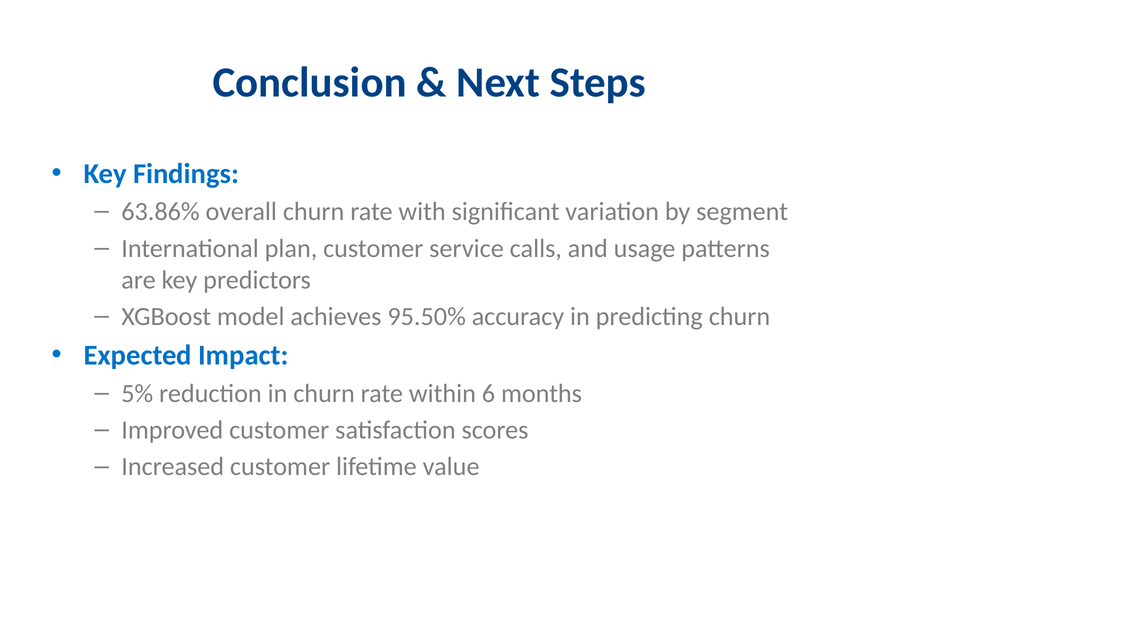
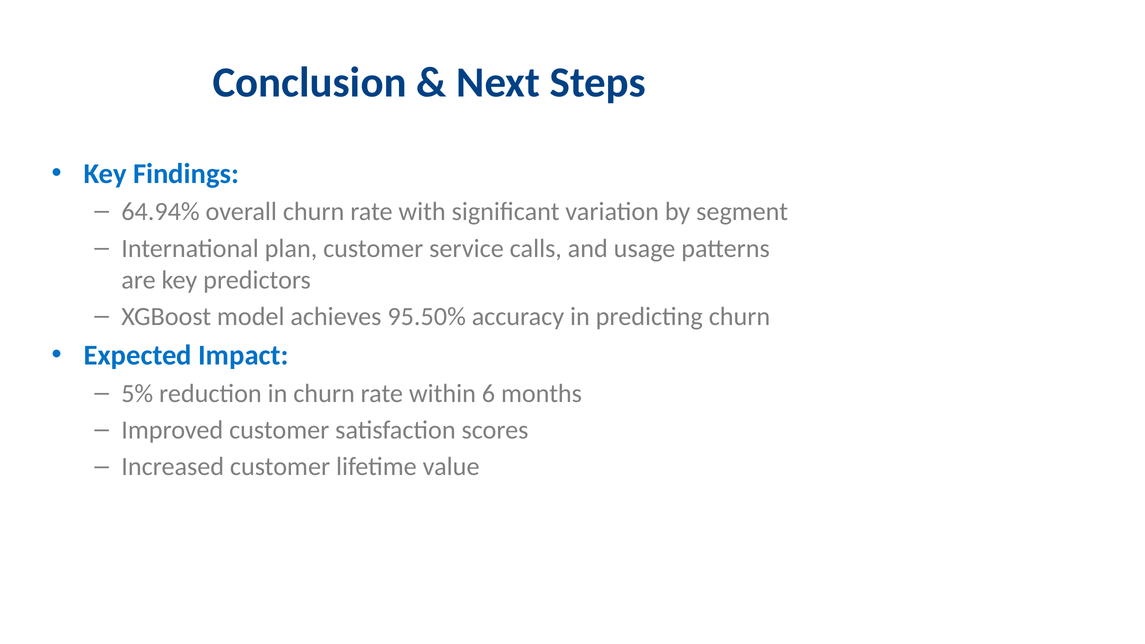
63.86%: 63.86% -> 64.94% (161, 212)
